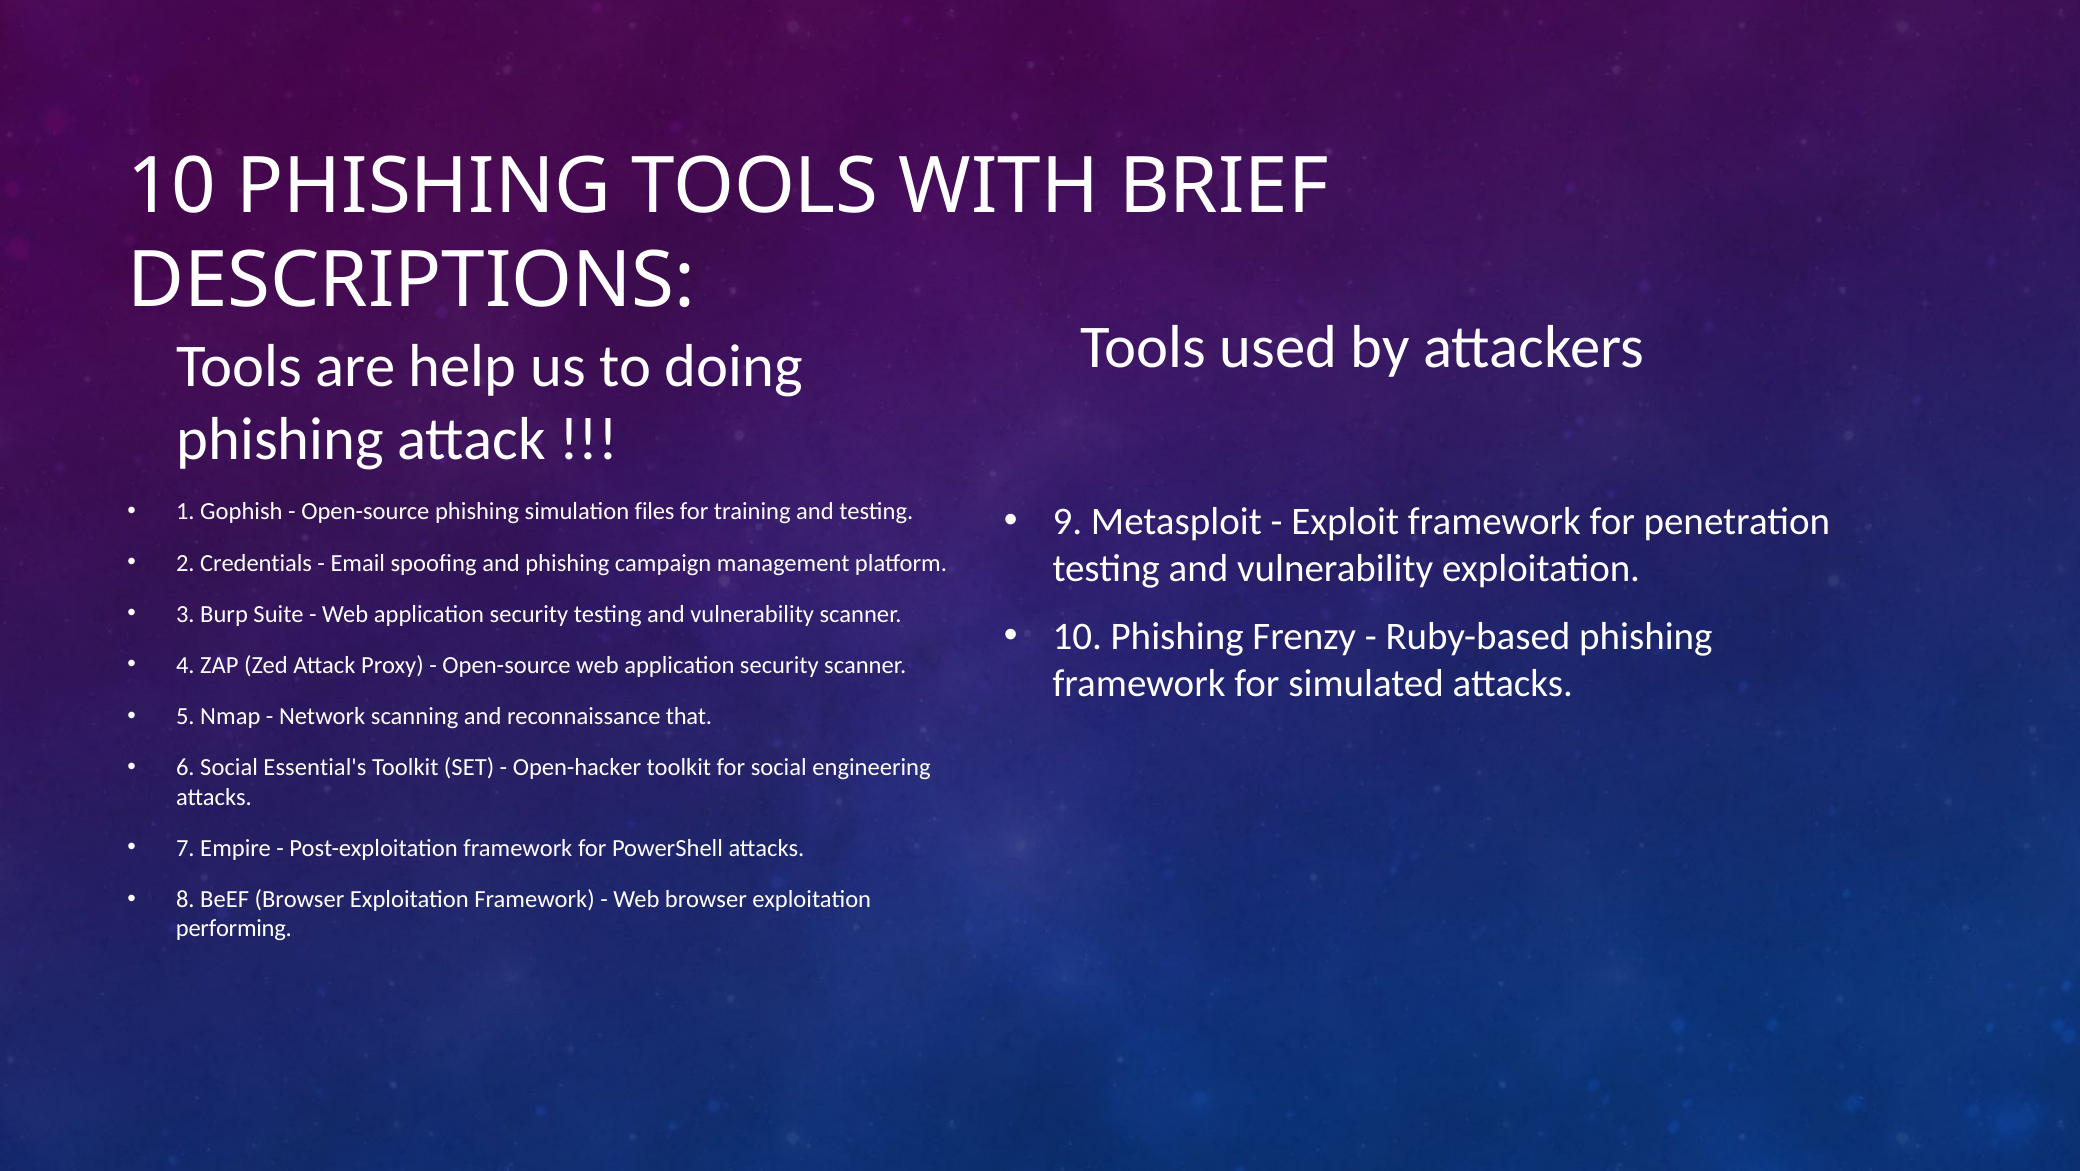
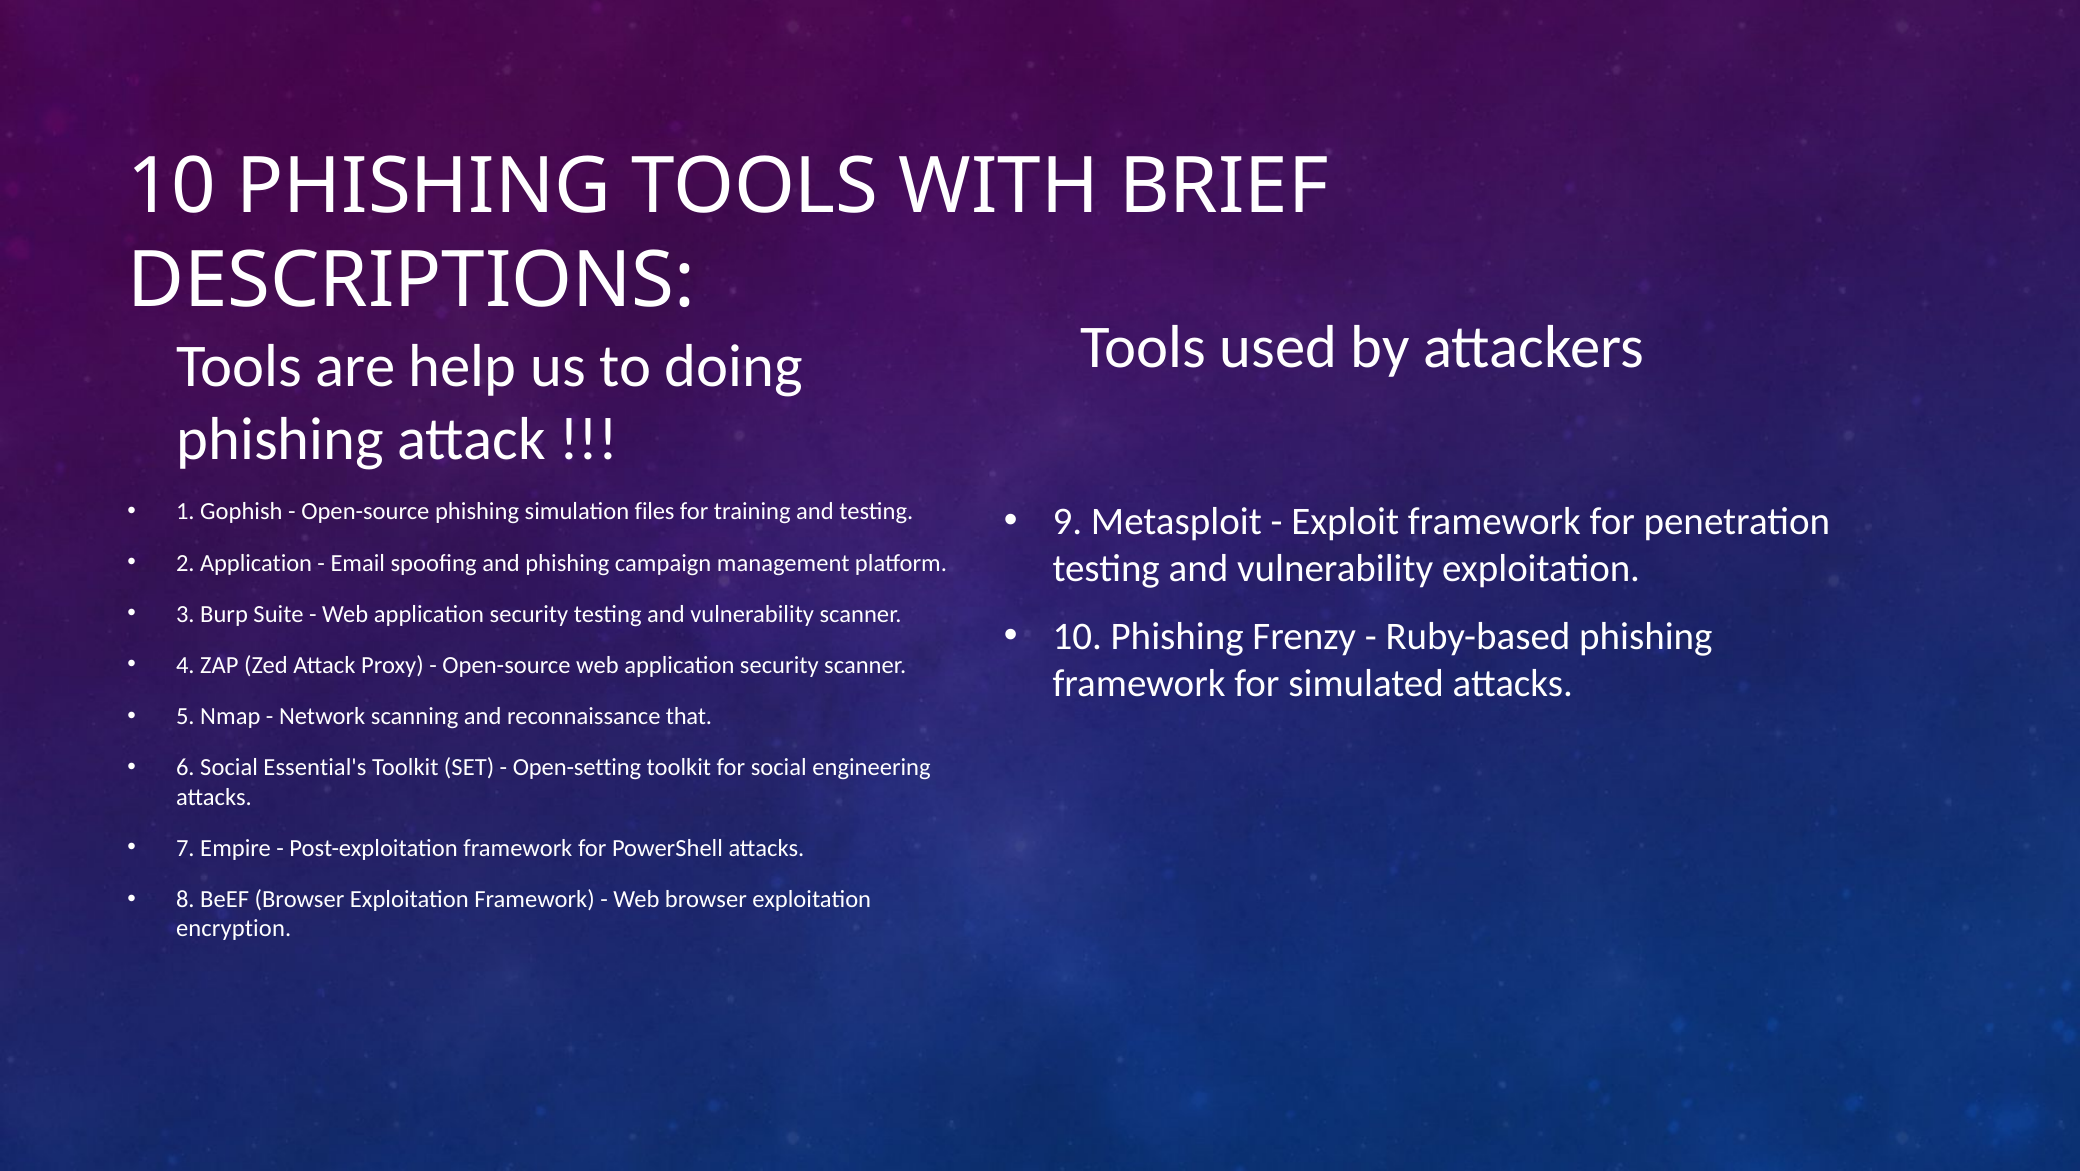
2 Credentials: Credentials -> Application (256, 563)
Open-hacker: Open-hacker -> Open-setting (577, 767)
performing: performing -> encryption (234, 929)
